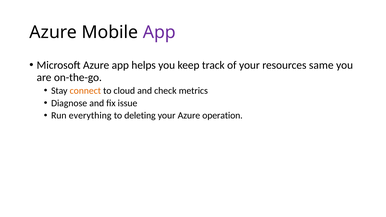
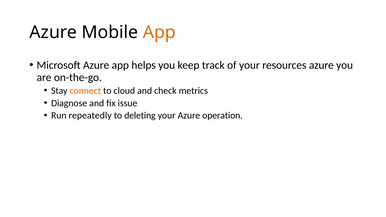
App colour: purple -> orange (159, 32)
resources same: same -> azure (321, 65)
everything: everything -> repeatedly (90, 116)
